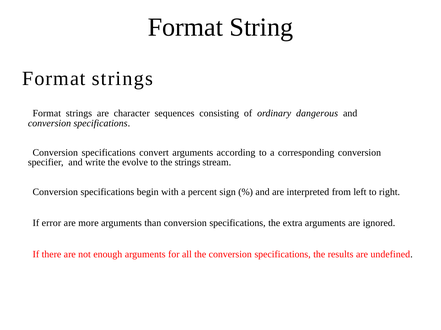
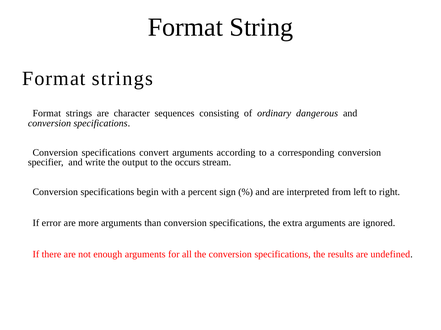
evolve: evolve -> output (135, 163)
the strings: strings -> occurs (187, 163)
